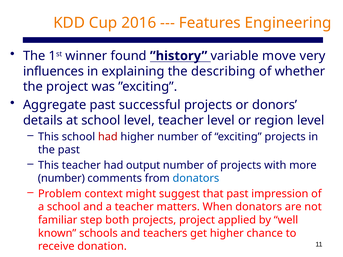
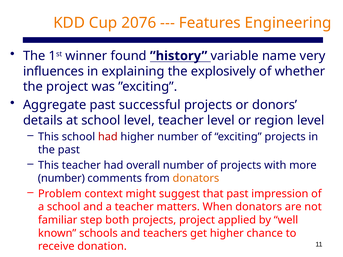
2016: 2016 -> 2076 (139, 23)
move: move -> name (279, 56)
describing: describing -> explosively (223, 71)
output: output -> overall (143, 165)
donators colour: blue -> orange (196, 179)
